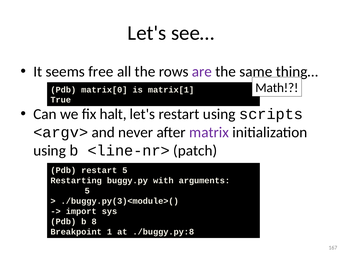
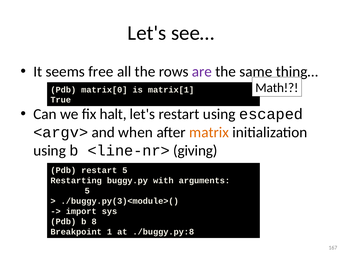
scripts: scripts -> escaped (271, 114)
never: never -> when (136, 133)
matrix colour: purple -> orange (209, 133)
patch: patch -> giving (195, 151)
